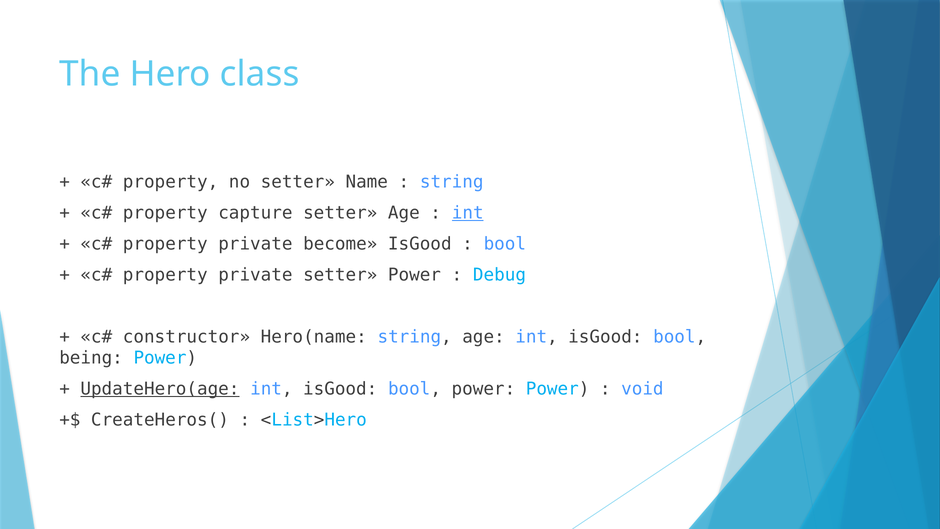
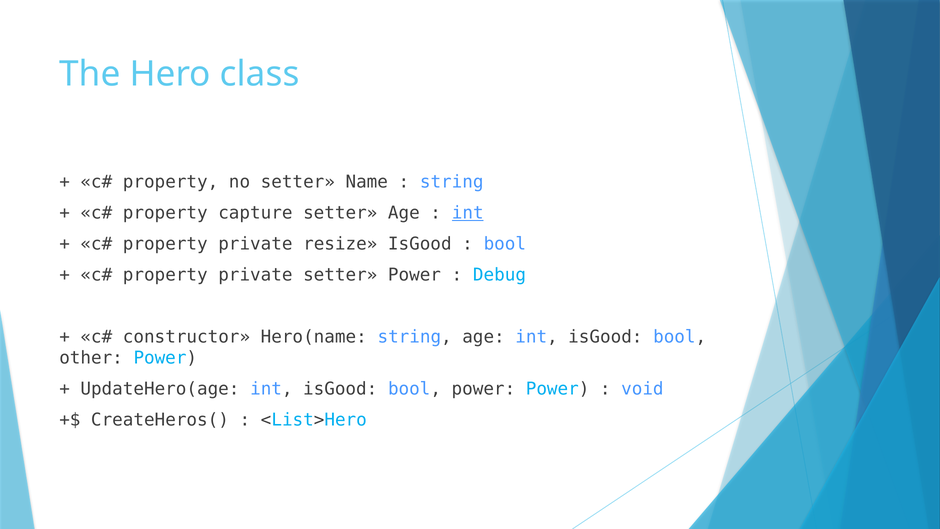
become: become -> resize (340, 244)
being: being -> other (91, 358)
UpdateHero(age underline: present -> none (160, 389)
